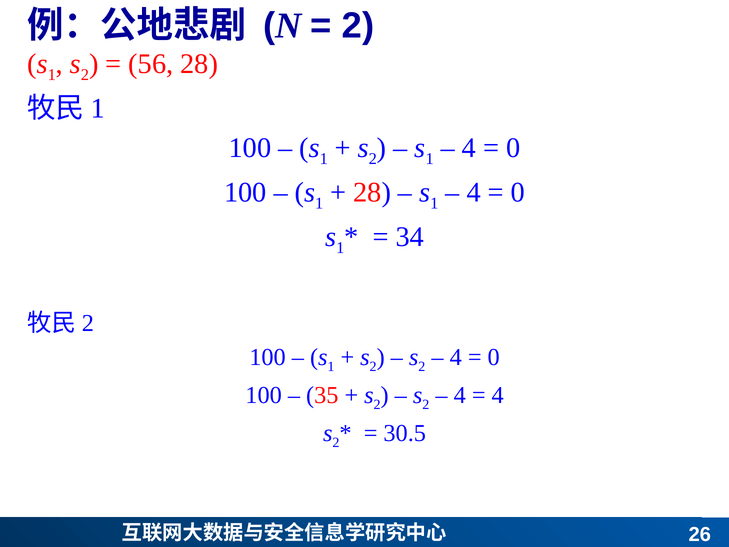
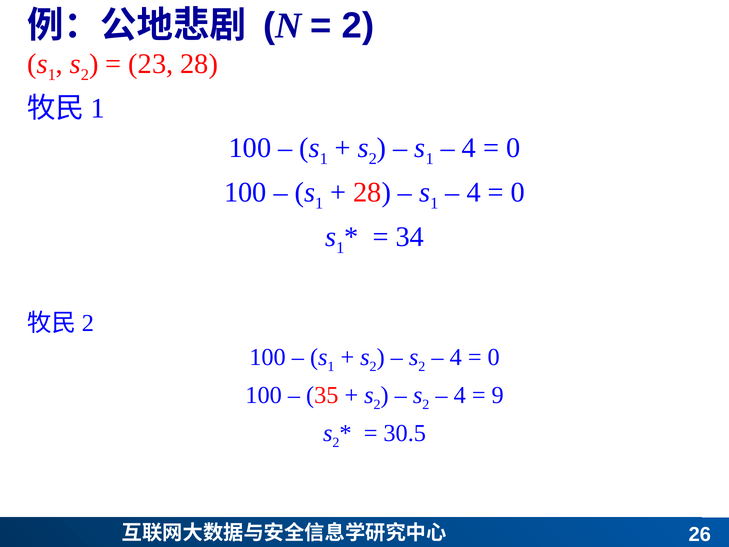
56: 56 -> 23 (151, 64)
4: 4 -> 9 (498, 395)
